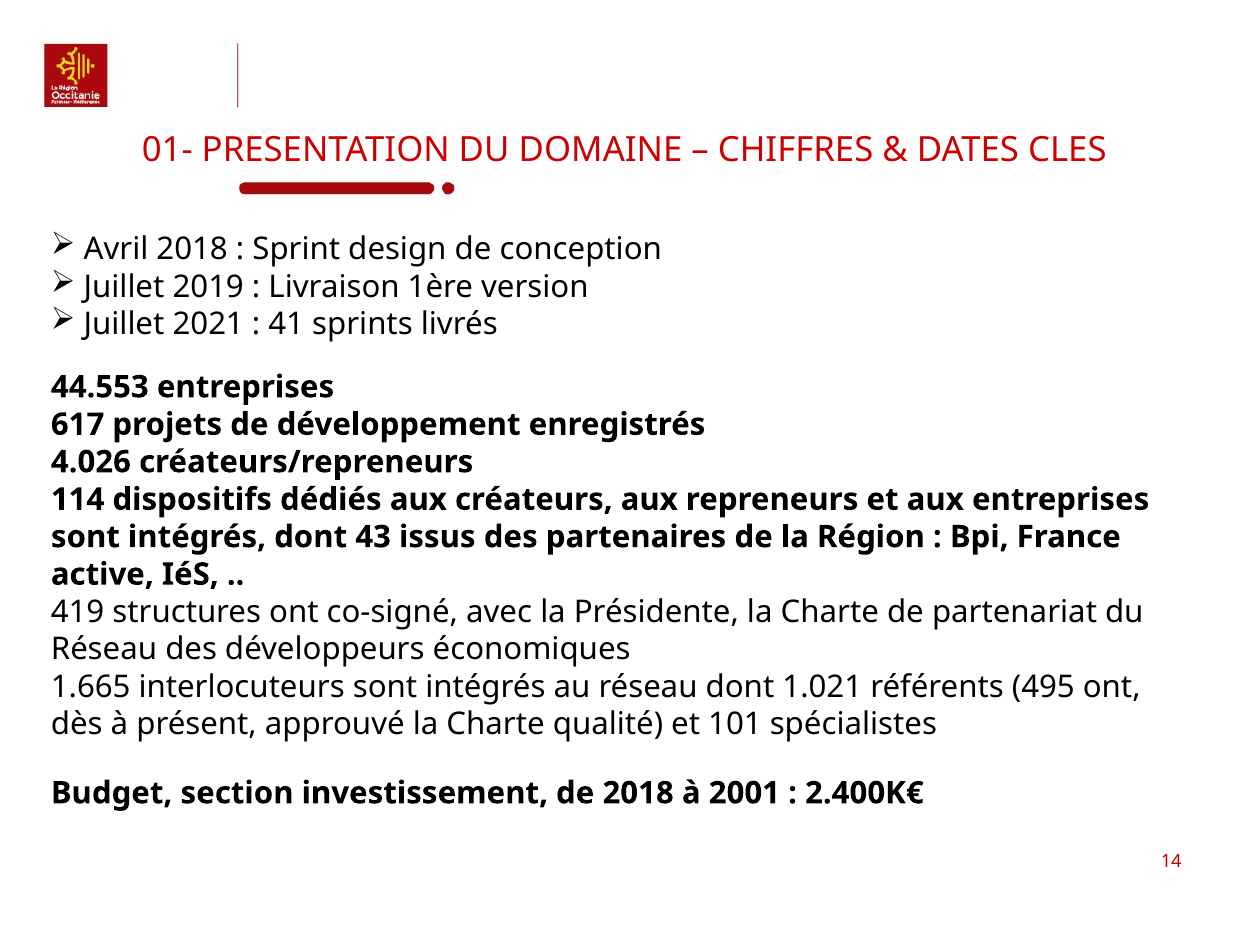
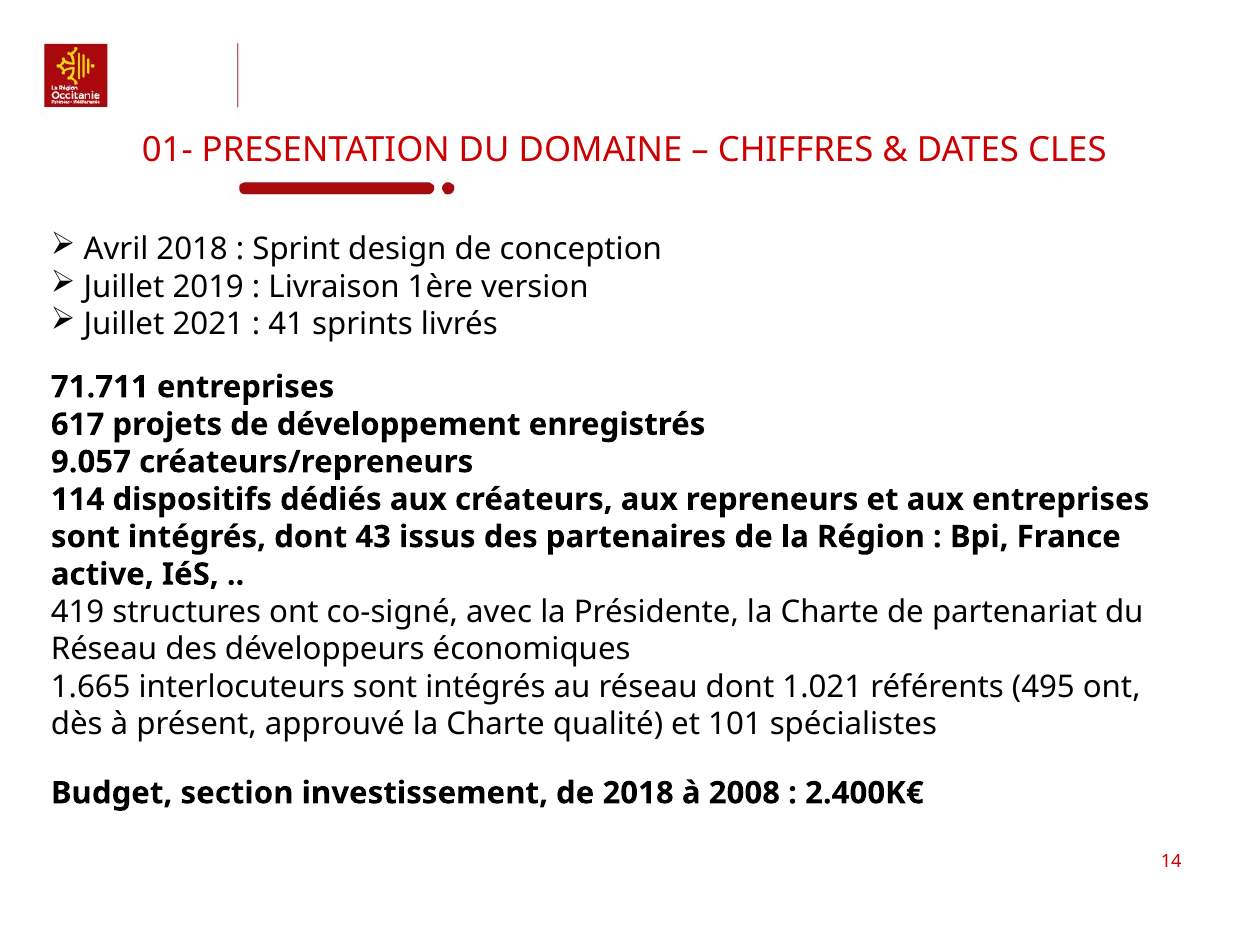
44.553: 44.553 -> 71.711 (100, 387)
4.026: 4.026 -> 9.057 (91, 462)
2001: 2001 -> 2008 (744, 793)
